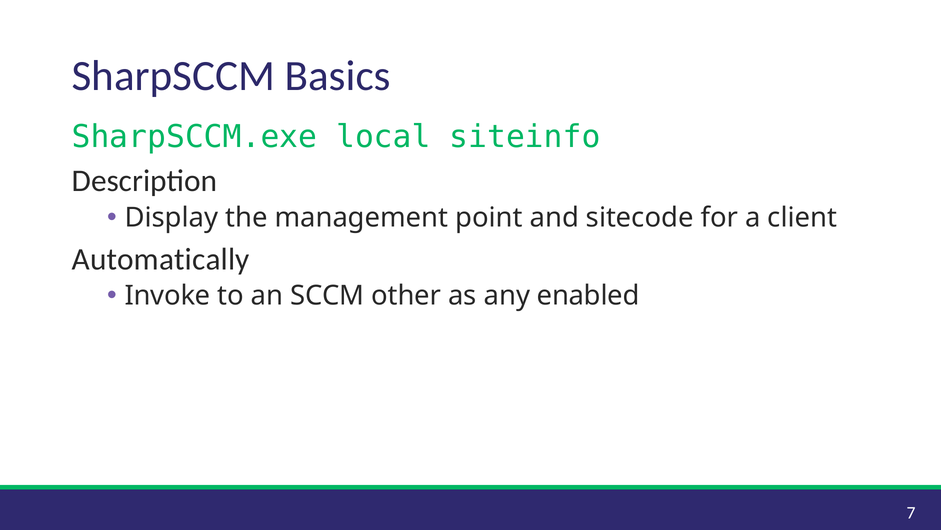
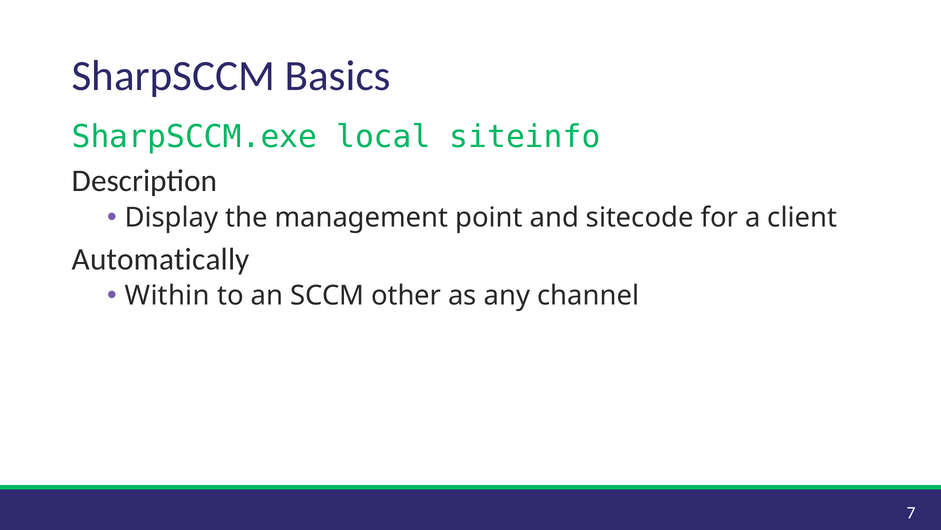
Invoke: Invoke -> Within (167, 295)
enabled: enabled -> channel (588, 295)
